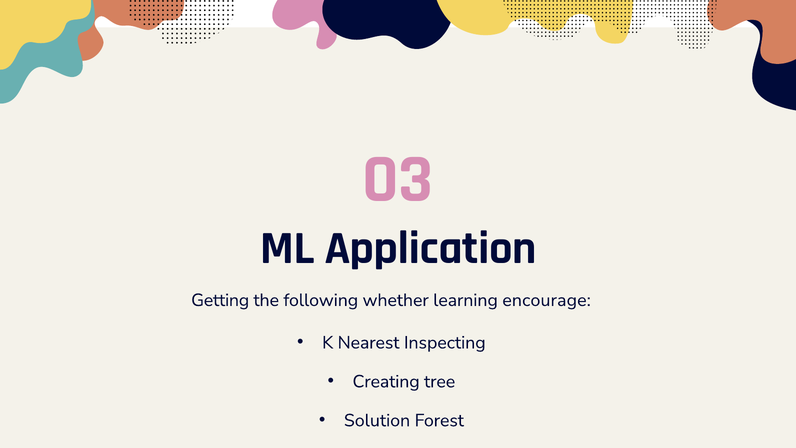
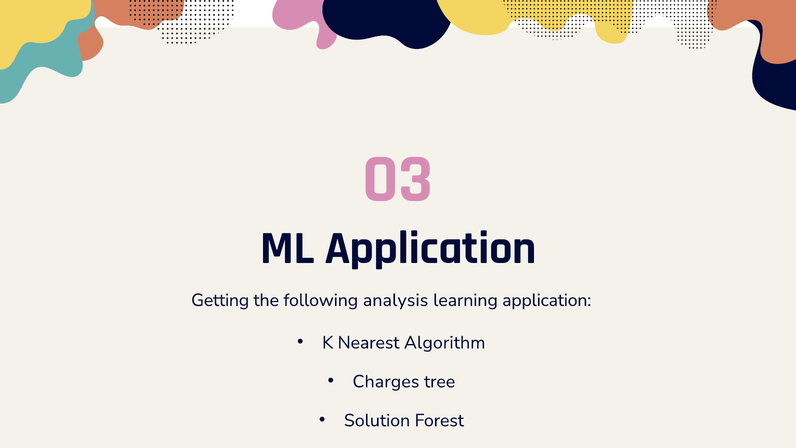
whether: whether -> analysis (396, 300)
learning encourage: encourage -> application (547, 300)
Inspecting: Inspecting -> Algorithm (445, 342)
Creating: Creating -> Charges (386, 381)
